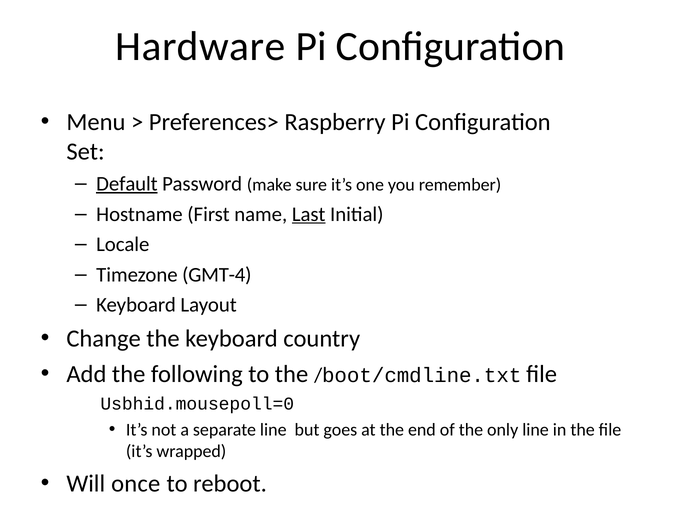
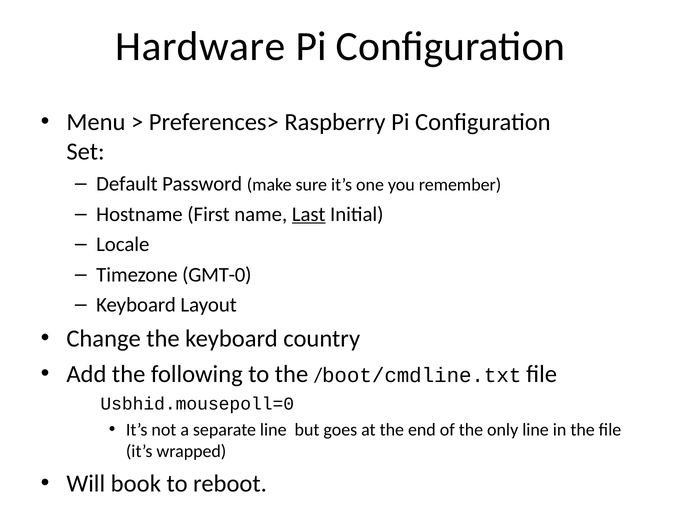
Default underline: present -> none (127, 184)
GMT-4: GMT-4 -> GMT-0 (217, 275)
once: once -> book (136, 483)
